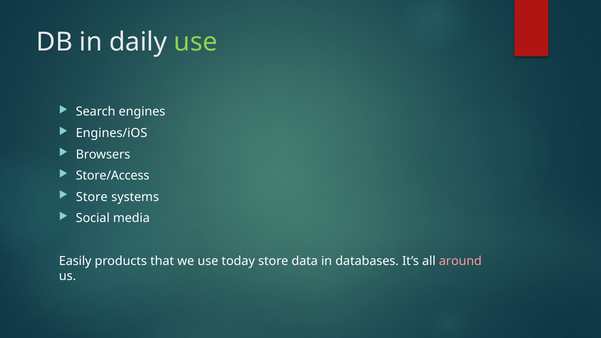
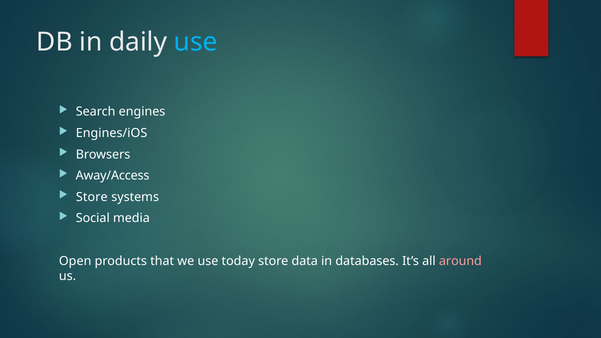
use colour: light green -> light blue (196, 42)
Store/Access: Store/Access -> Away/Access (113, 176)
Easily: Easily -> Open (75, 261)
